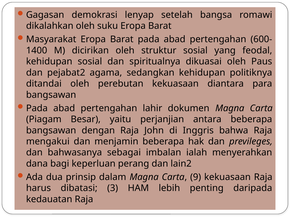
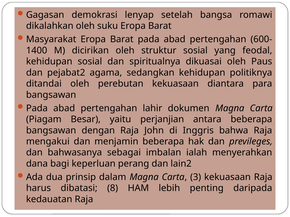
9: 9 -> 3 (196, 177)
3: 3 -> 8 (113, 189)
